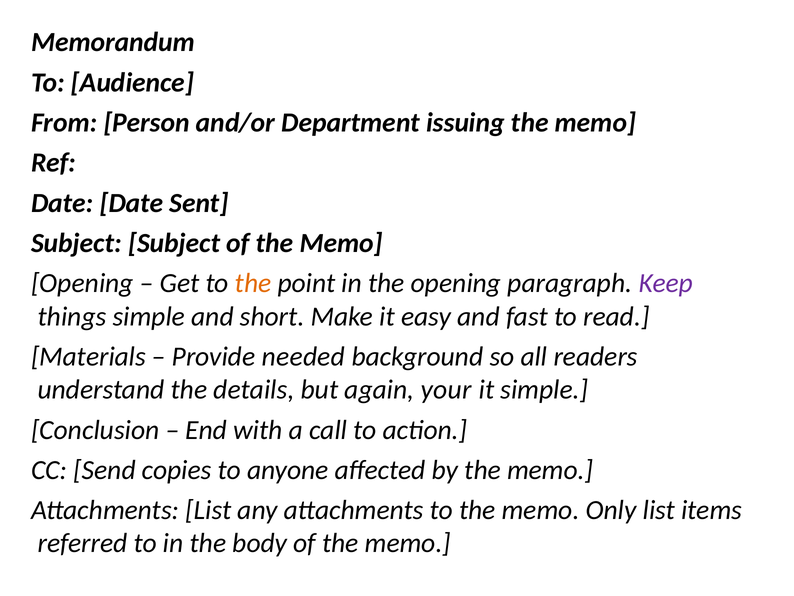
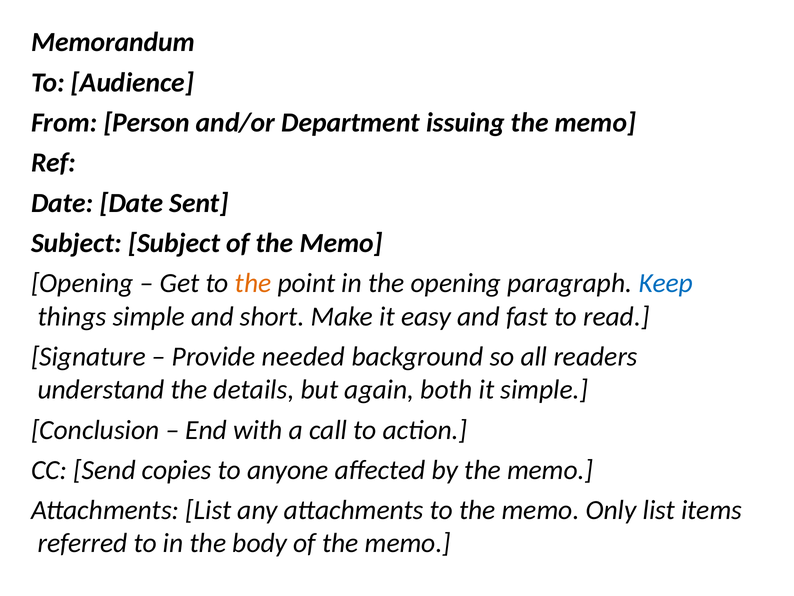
Keep colour: purple -> blue (666, 283)
Materials: Materials -> Signature (88, 356)
your: your -> both (446, 389)
